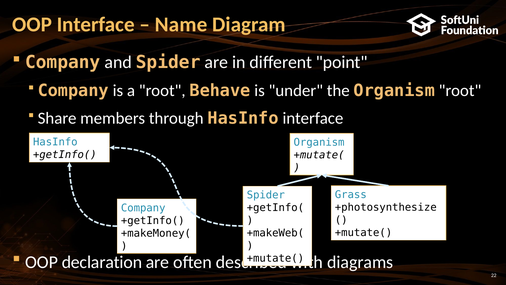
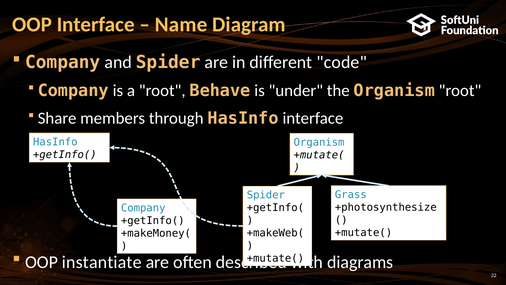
point: point -> code (342, 62)
declaration: declaration -> instantiate (102, 262)
